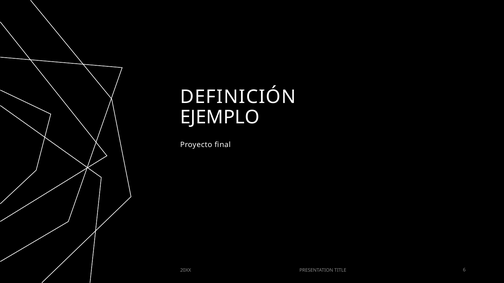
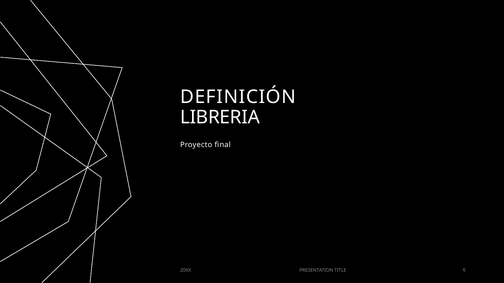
EJEMPLO: EJEMPLO -> LIBRERIA (220, 118)
